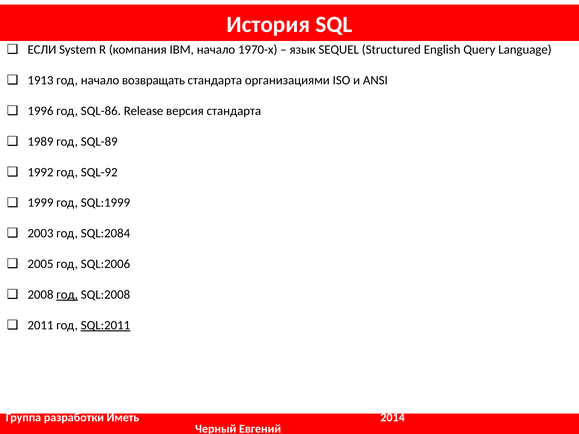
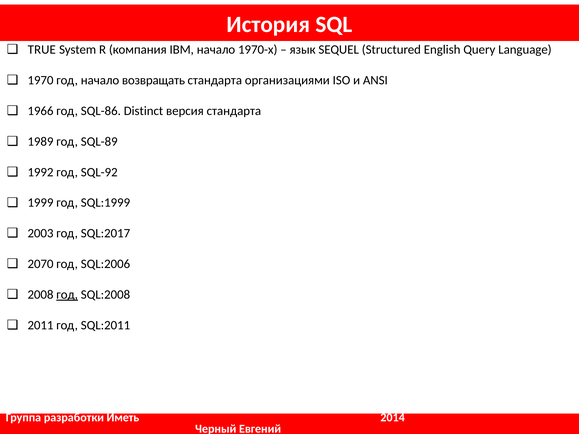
ЕСЛИ: ЕСЛИ -> TRUE (42, 50)
1913: 1913 -> 1970 (41, 80)
1996: 1996 -> 1966 (41, 111)
Release: Release -> Distinct (143, 111)
SQL:2084: SQL:2084 -> SQL:2017 (105, 234)
2005: 2005 -> 2070 (41, 264)
SQL:2011 underline: present -> none (105, 325)
